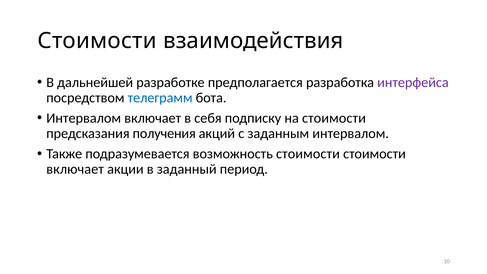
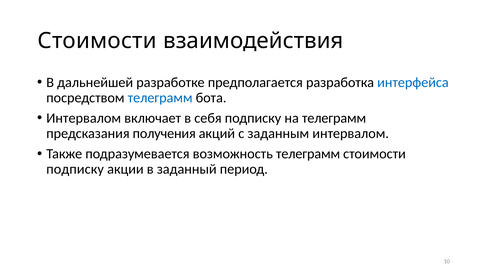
интерфейса colour: purple -> blue (413, 82)
на стоимости: стоимости -> телеграмм (334, 118)
возможность стоимости: стоимости -> телеграмм (308, 154)
включает: включает -> подписку (75, 169)
